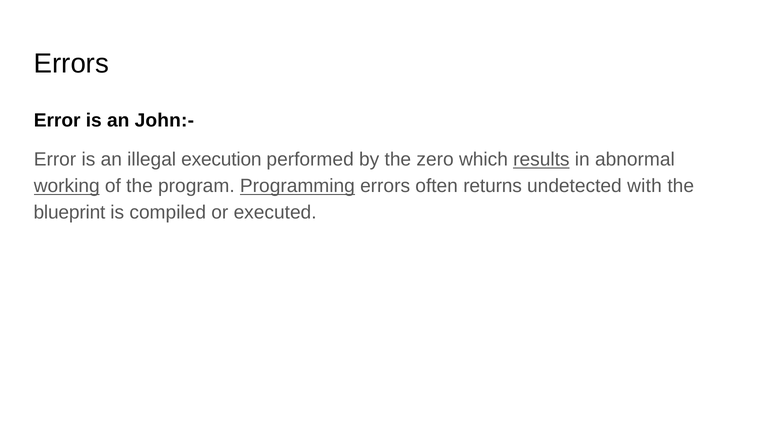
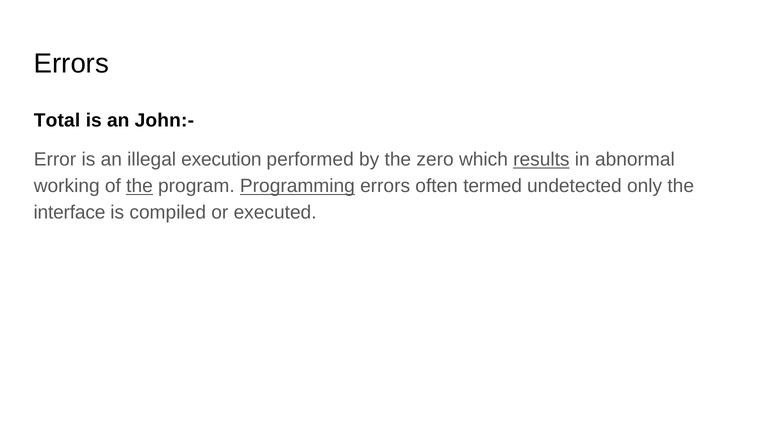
Error: Error -> Total (57, 120)
working underline: present -> none (67, 186)
the underline: none -> present (140, 186)
returns: returns -> termed (493, 186)
with: with -> only (645, 186)
blueprint: blueprint -> interface (69, 212)
